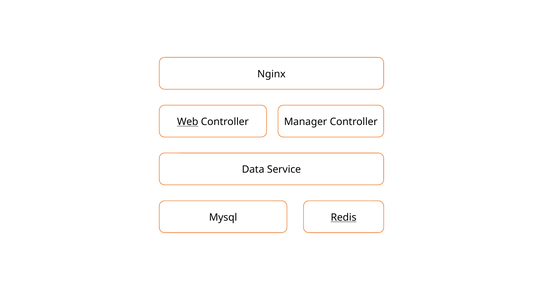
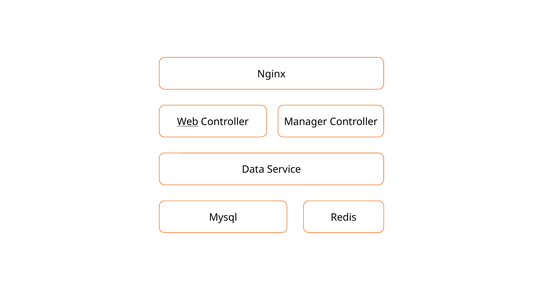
Redis underline: present -> none (344, 217)
